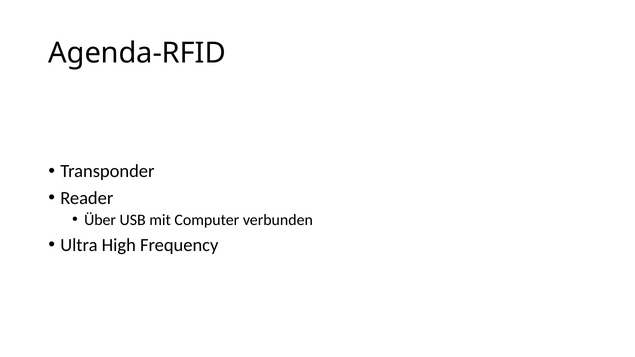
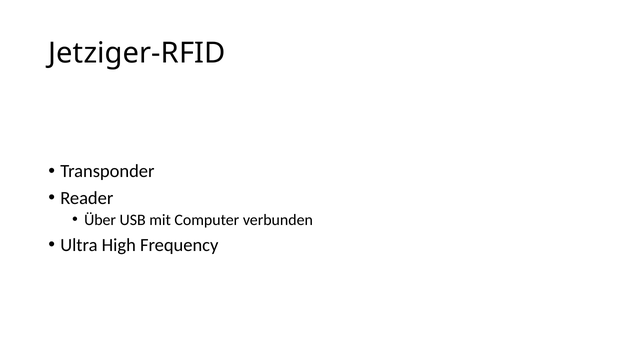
Agenda-RFID: Agenda-RFID -> Jetziger-RFID (137, 53)
